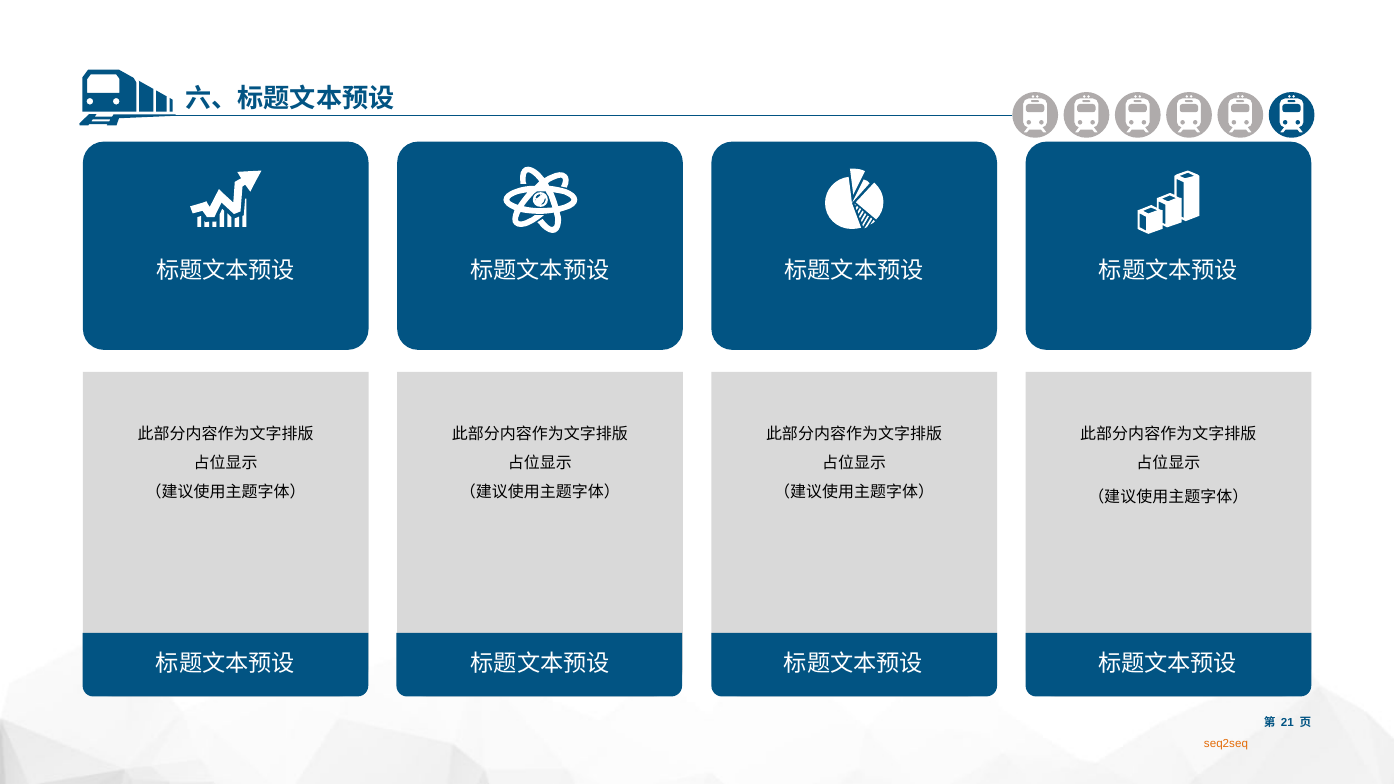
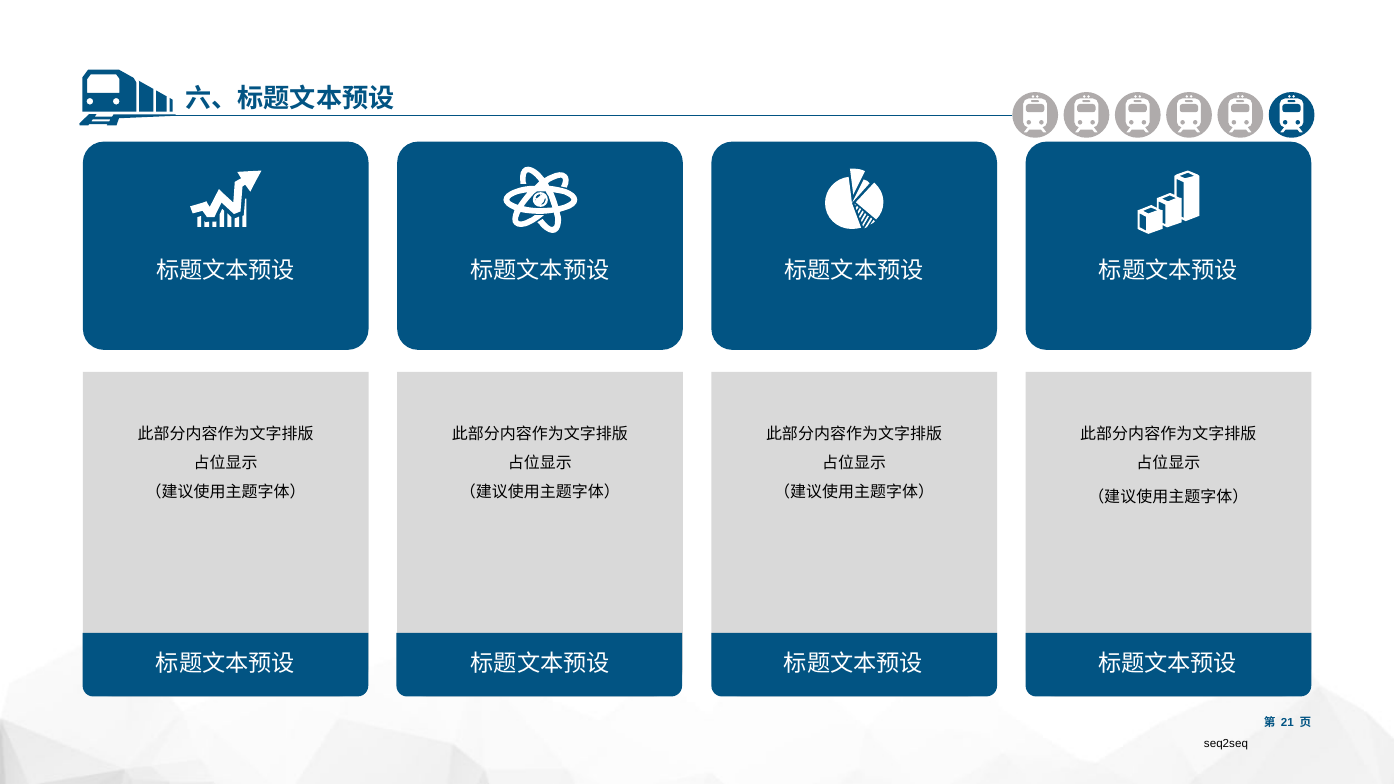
seq2seq colour: orange -> black (1226, 744)
